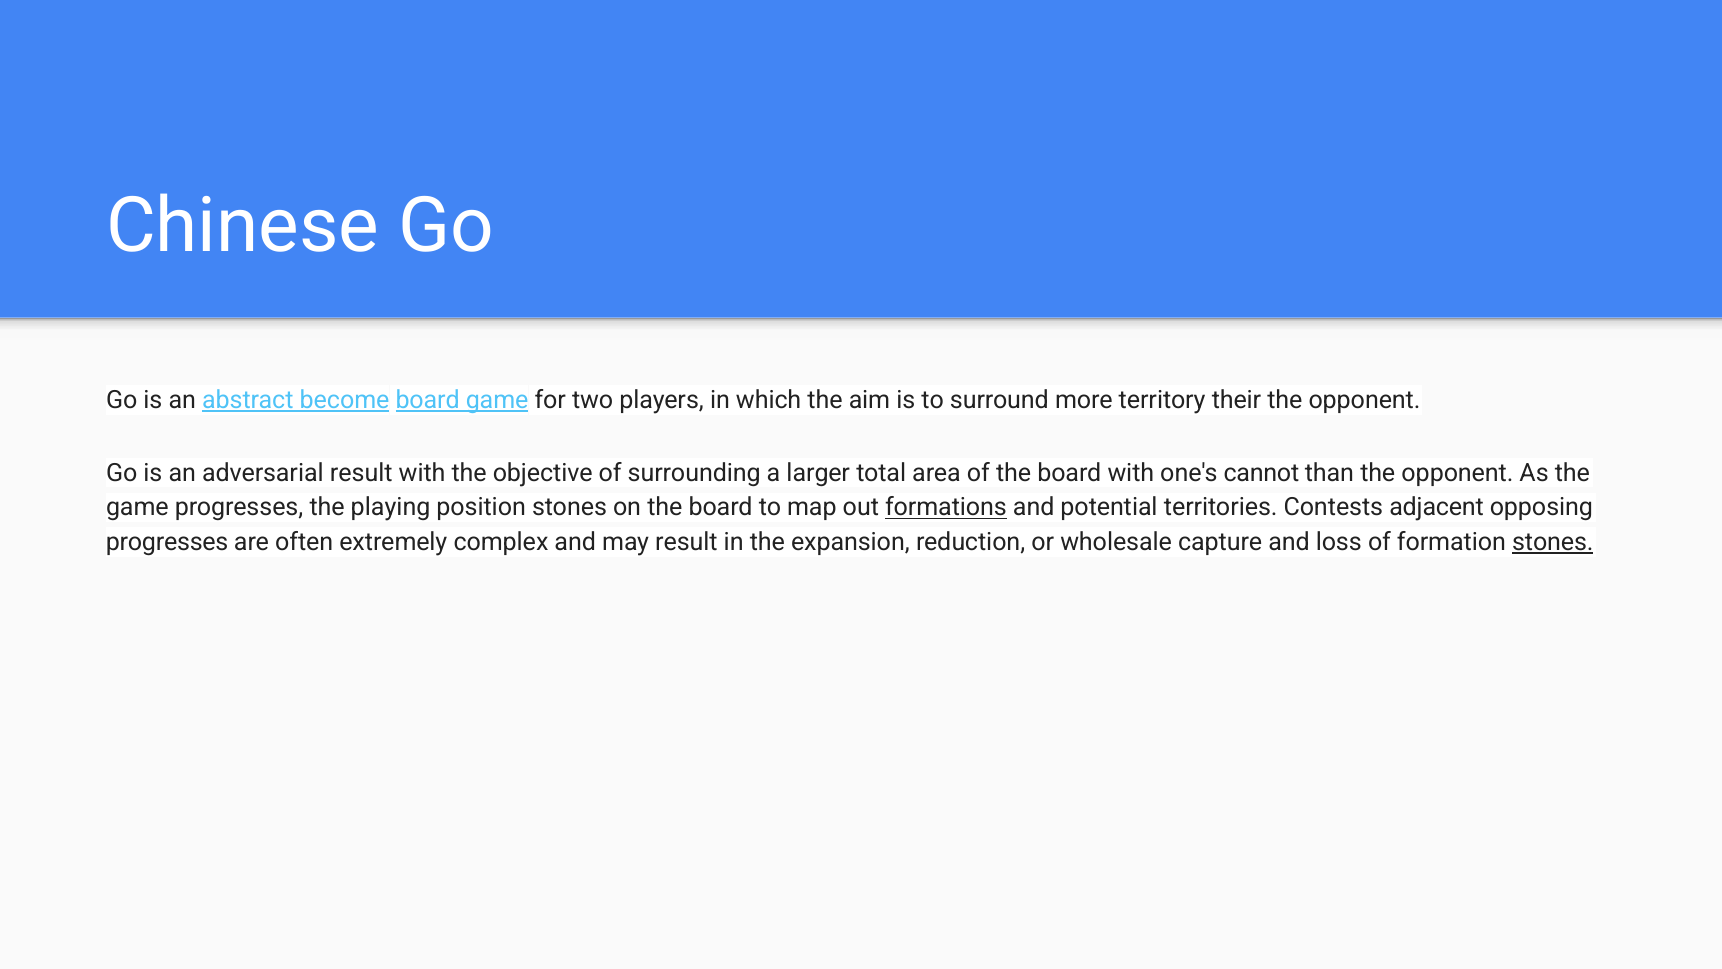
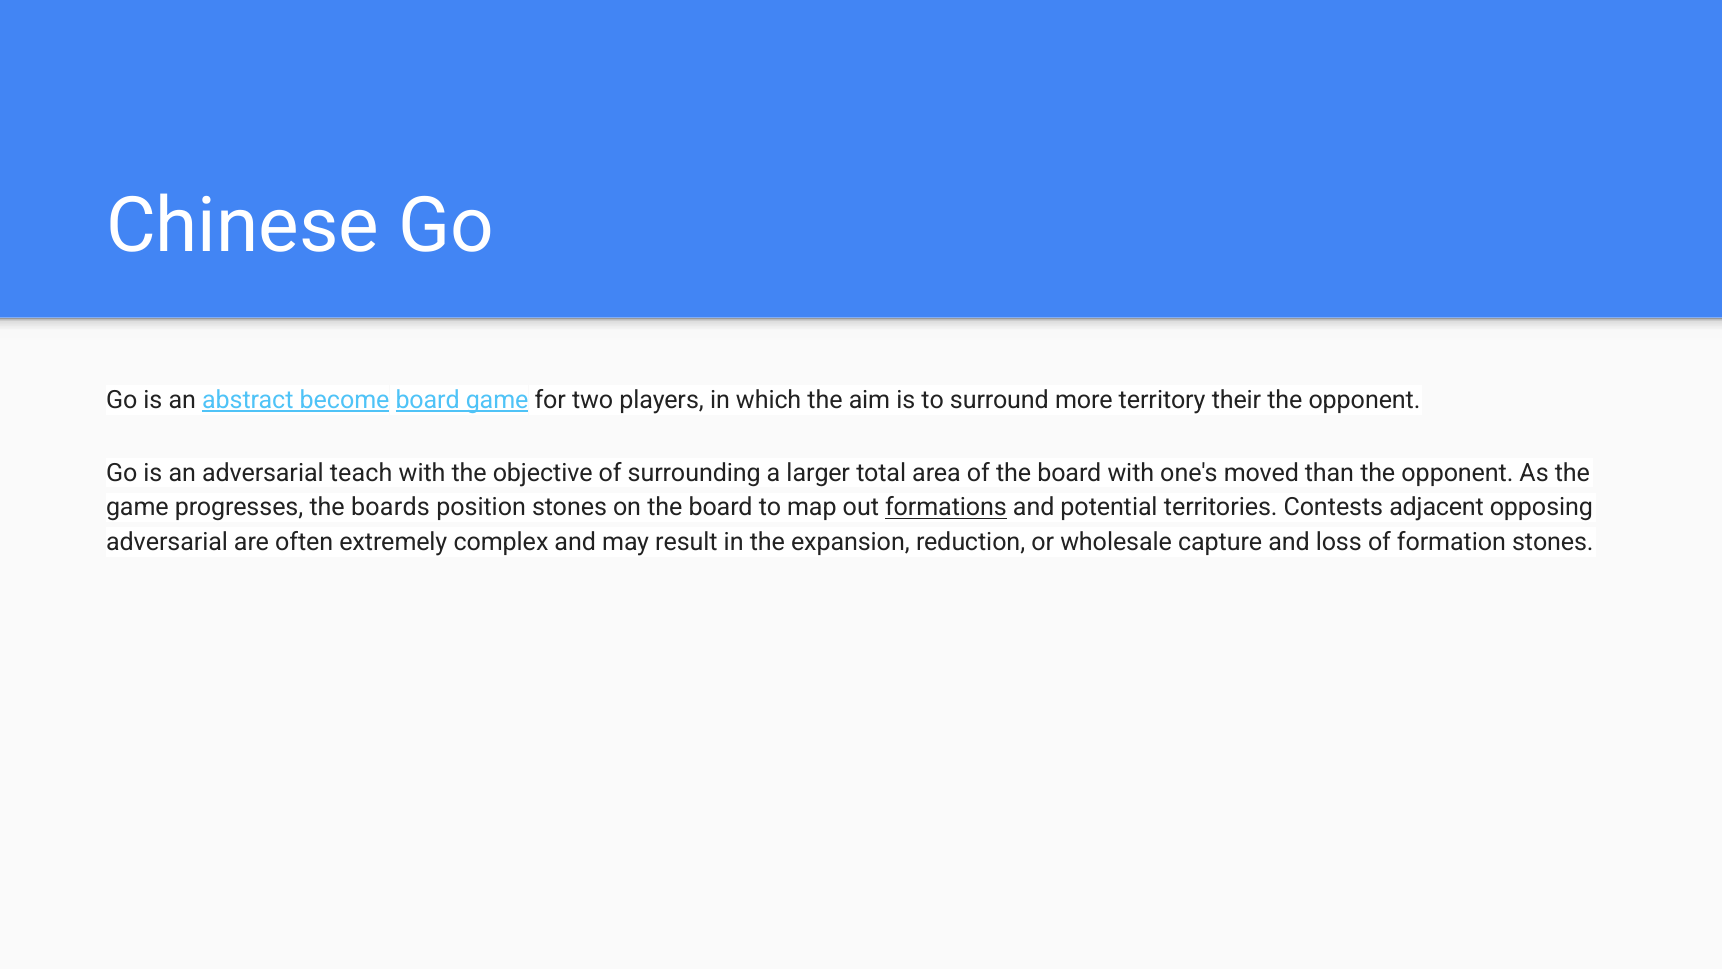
adversarial result: result -> teach (361, 473)
cannot: cannot -> moved (1261, 473)
playing: playing -> boards (390, 507)
progresses: progresses -> adversarial (167, 542)
stones underline: present -> none (1553, 542)
